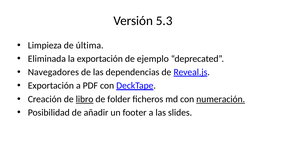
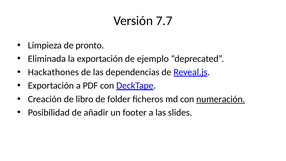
5.3: 5.3 -> 7.7 (164, 21)
última: última -> pronto (90, 45)
Navegadores: Navegadores -> Hackathones (53, 72)
libro underline: present -> none (85, 99)
